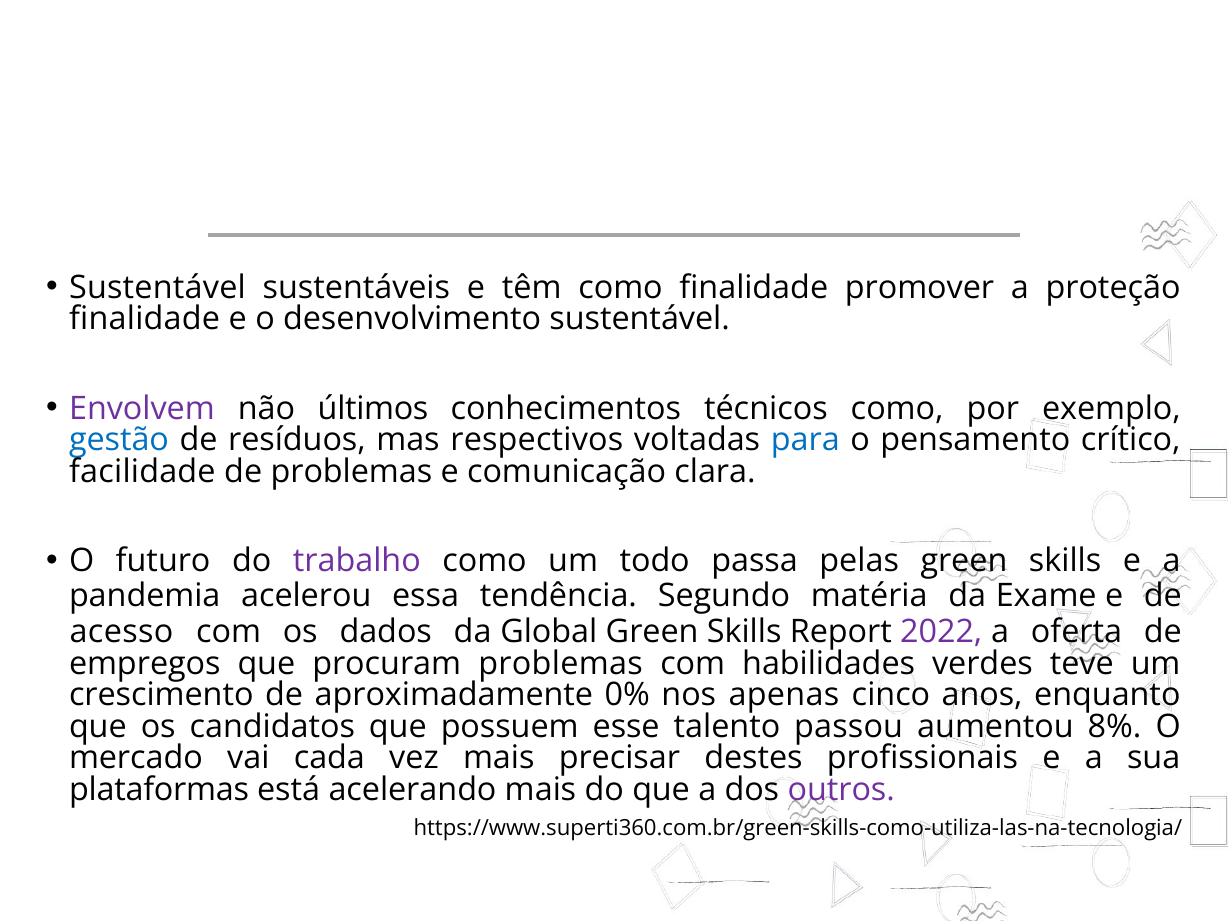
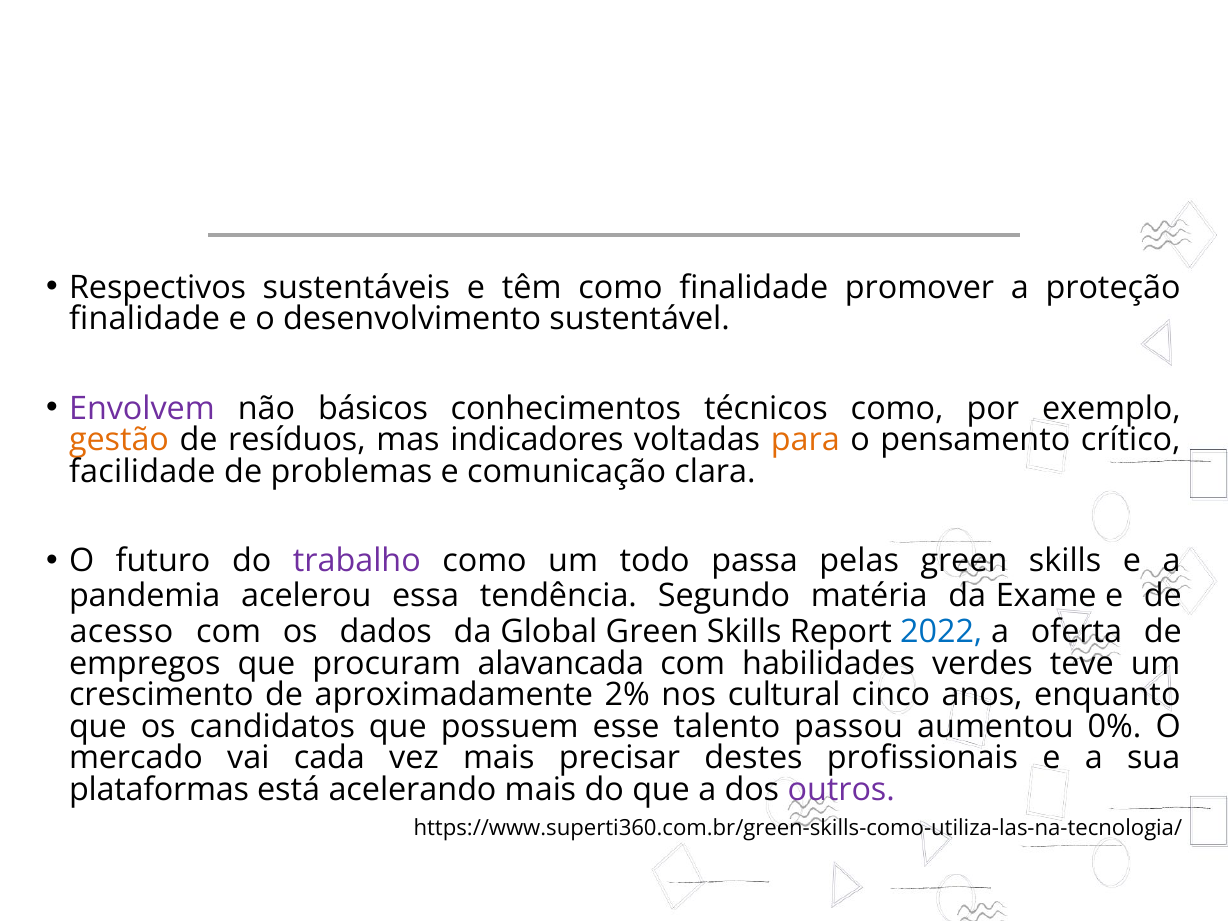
Sustentável: Sustentável -> Respectivos (158, 288)
últimos: últimos -> básicos (373, 409)
gestão colour: blue -> orange (119, 440)
respectivos: respectivos -> indicadores (537, 440)
para colour: blue -> orange (805, 440)
2022 colour: purple -> blue (941, 631)
procuram problemas: problemas -> alavancada (561, 664)
0%: 0% -> 2% (627, 695)
apenas: apenas -> cultural (784, 695)
8%: 8% -> 0% (1115, 727)
